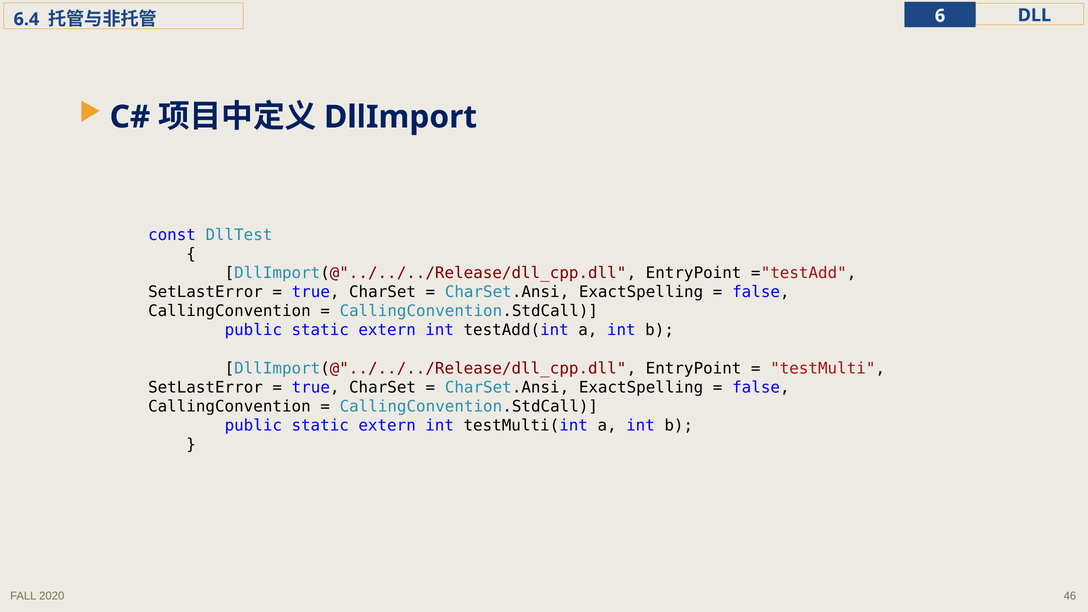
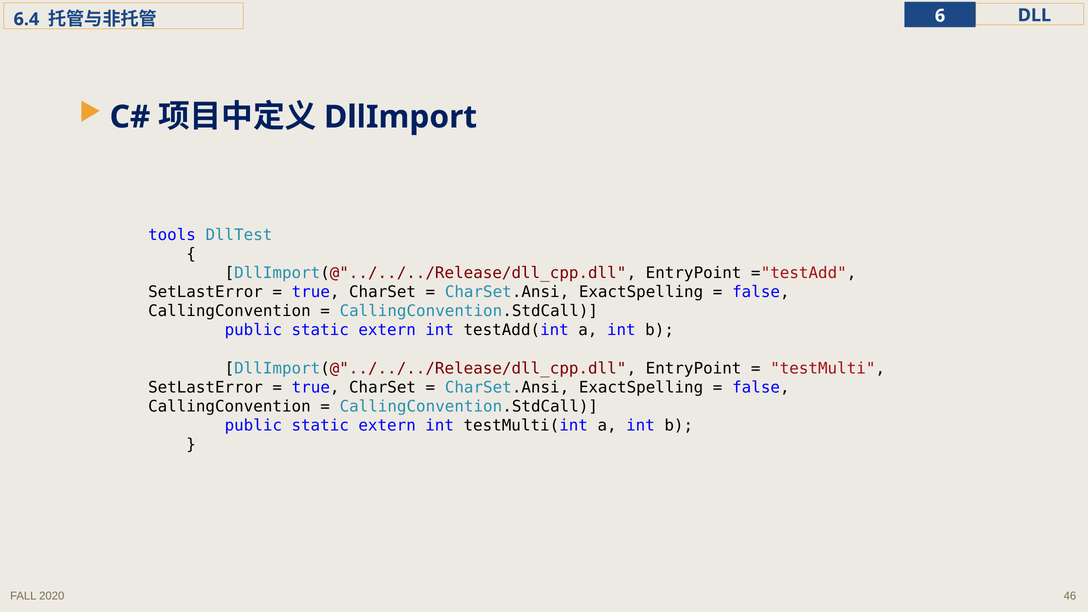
const: const -> tools (172, 235)
